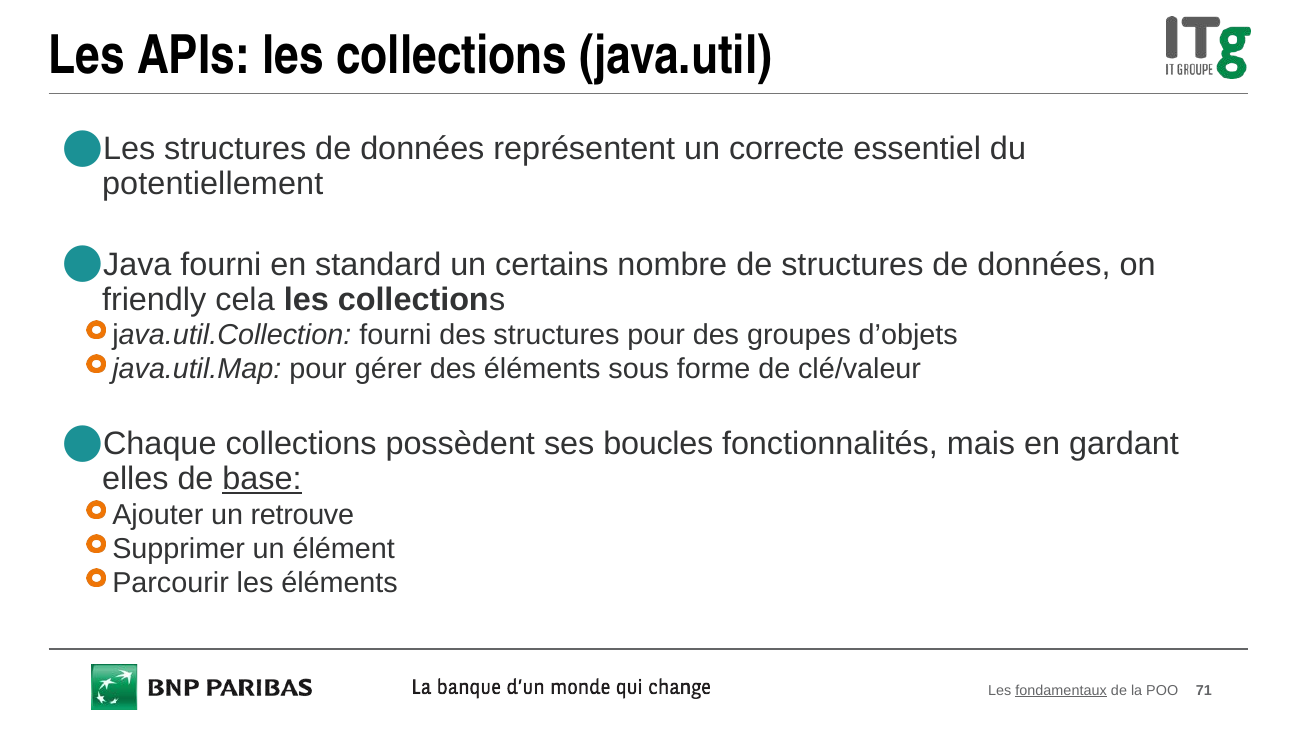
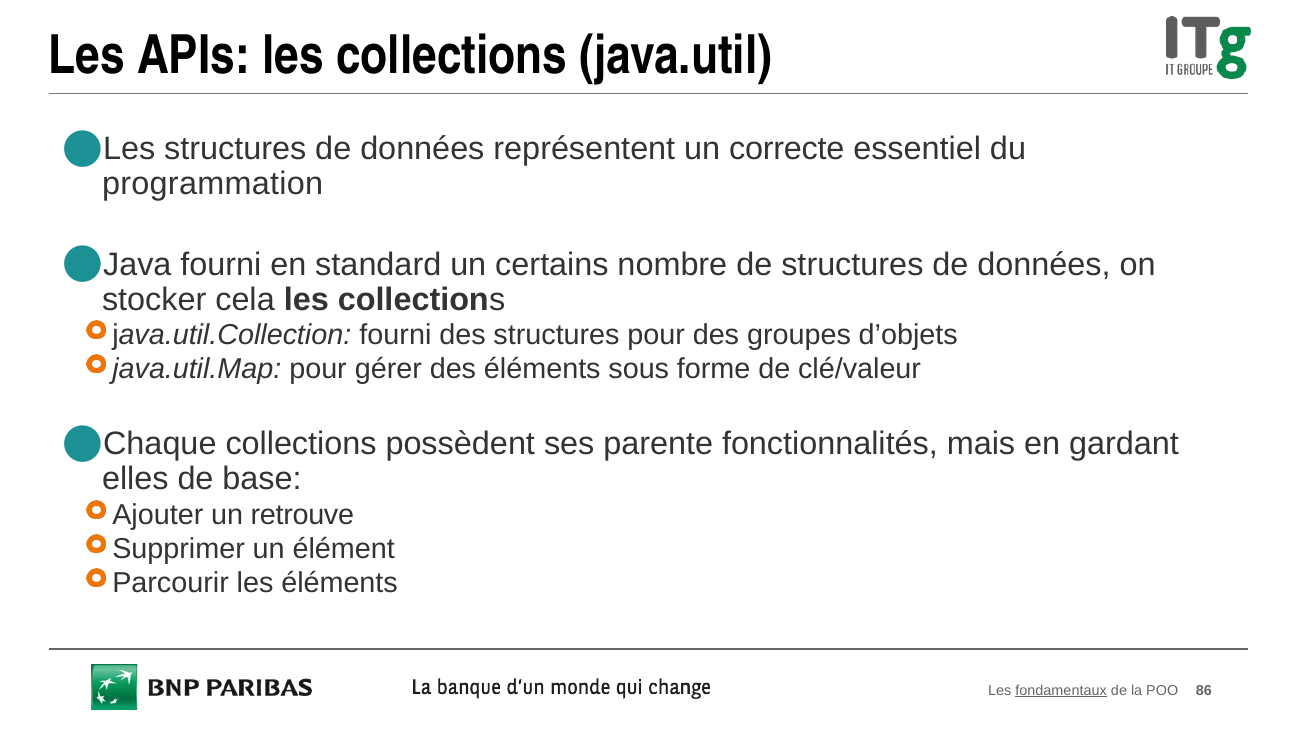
potentiellement: potentiellement -> programmation (213, 184)
friendly: friendly -> stocker (154, 299)
boucles: boucles -> parente (658, 444)
base underline: present -> none (262, 479)
71: 71 -> 86 (1204, 690)
